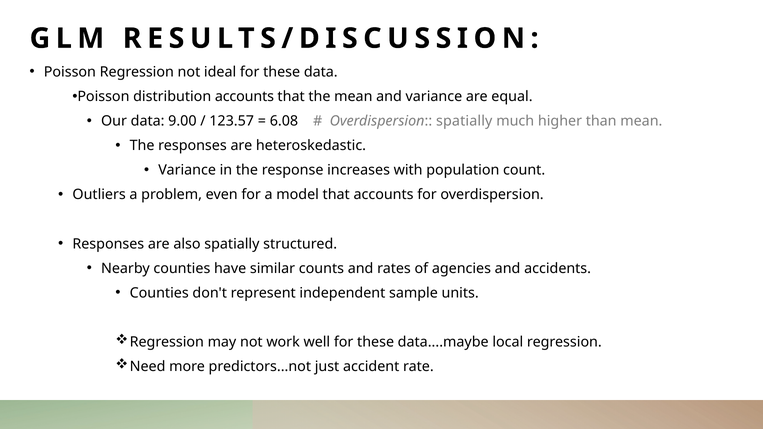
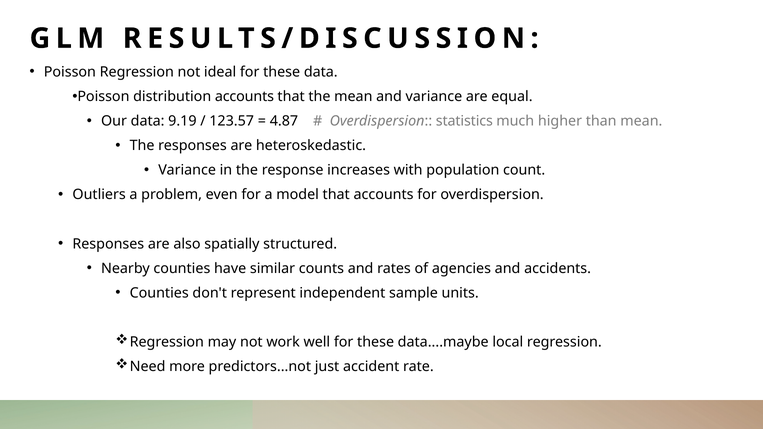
9.00: 9.00 -> 9.19 (182, 121)
6.08: 6.08 -> 4.87 (284, 121)
Overdispersion spatially: spatially -> statistics (464, 121)
